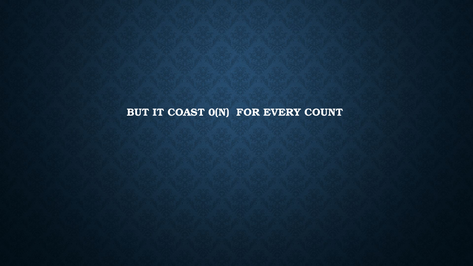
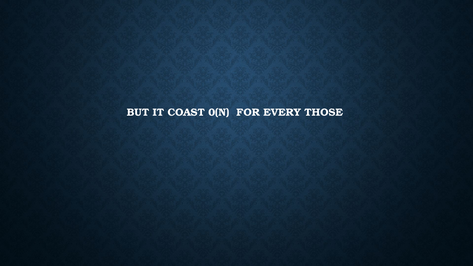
COUNT: COUNT -> THOSE (324, 112)
